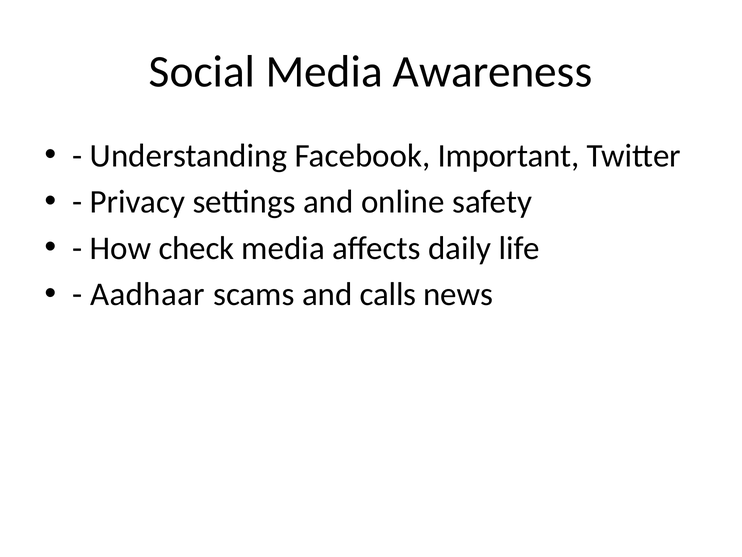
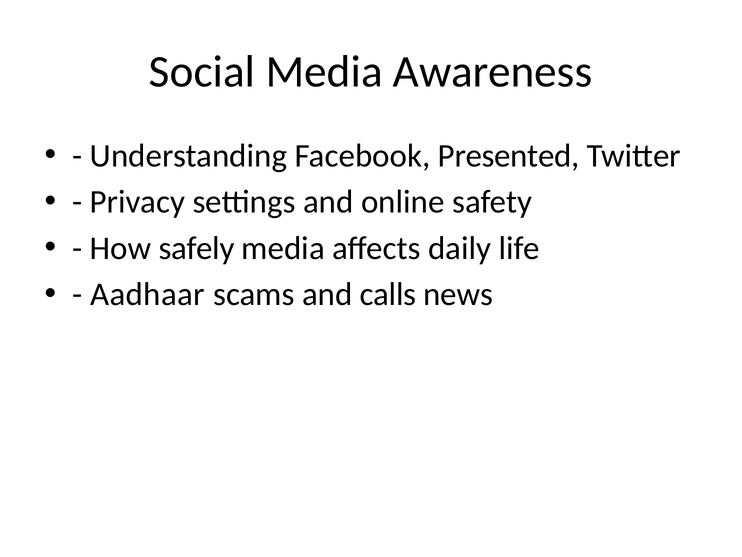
Important: Important -> Presented (509, 156)
check: check -> safely (196, 248)
